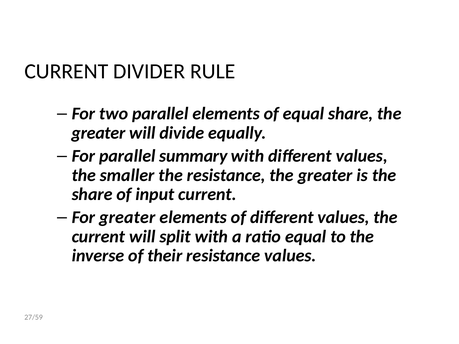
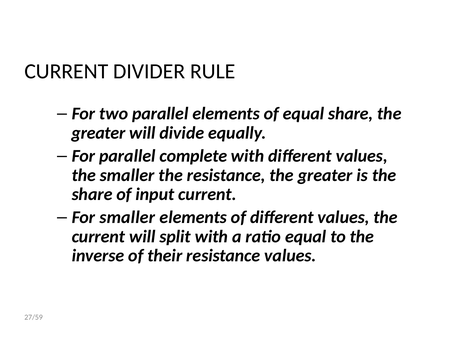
summary: summary -> complete (193, 156)
For greater: greater -> smaller (127, 217)
